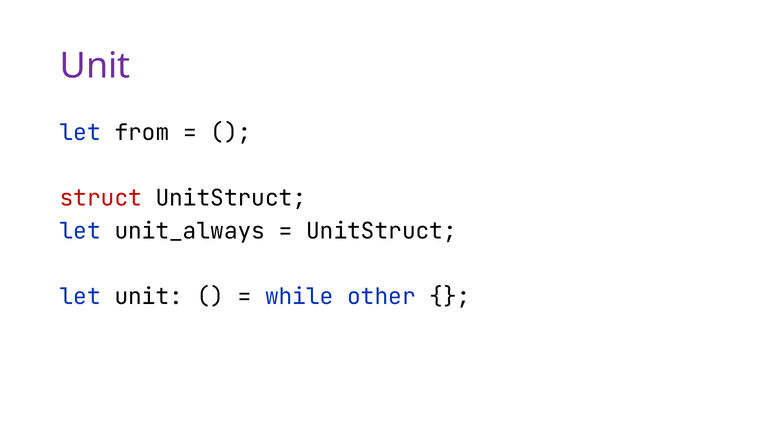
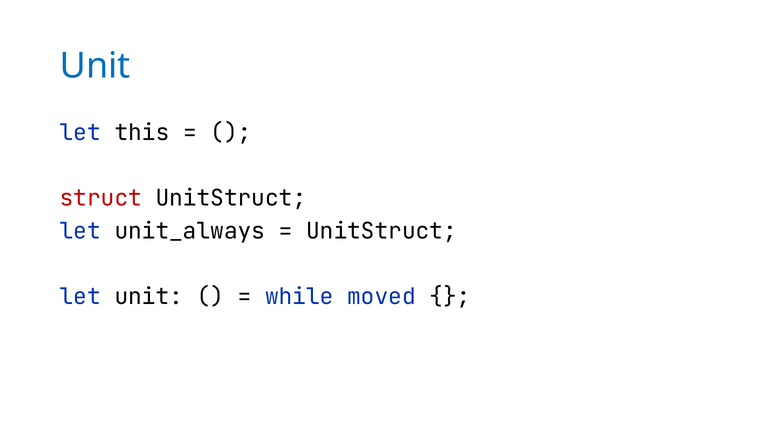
Unit colour: purple -> blue (95, 66)
from: from -> this (142, 133)
other: other -> moved (382, 297)
